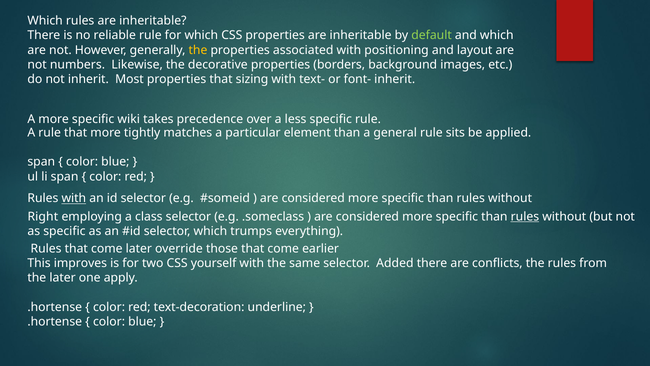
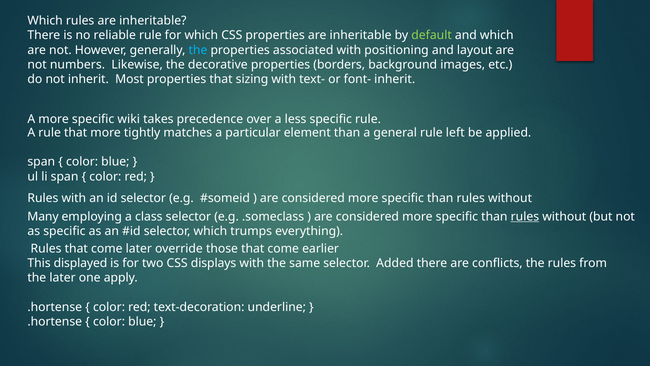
the colour: yellow -> light blue (198, 50)
sits: sits -> left (455, 132)
with underline: present -> none (74, 198)
Right: Right -> Many (43, 216)
improves: improves -> displayed (80, 263)
yourself: yourself -> displays (214, 263)
